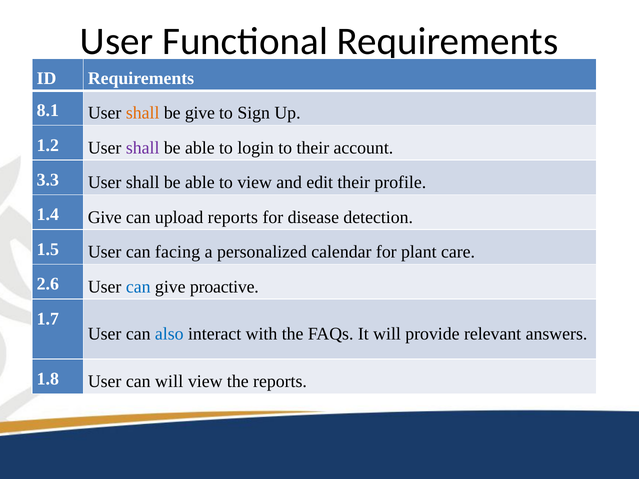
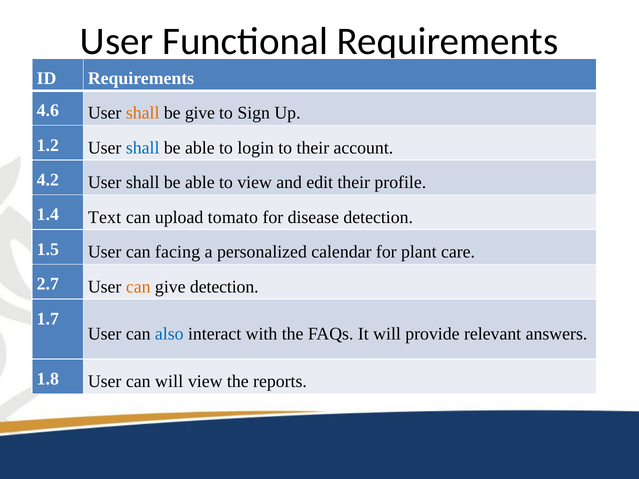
8.1: 8.1 -> 4.6 (48, 110)
shall colour: purple -> blue (143, 148)
3.3: 3.3 -> 4.2 (48, 180)
1.4 Give: Give -> Text (105, 217)
upload reports: reports -> tomato (233, 217)
2.6: 2.6 -> 2.7 (48, 284)
can colour: blue -> orange (138, 287)
give proactive: proactive -> detection (224, 287)
